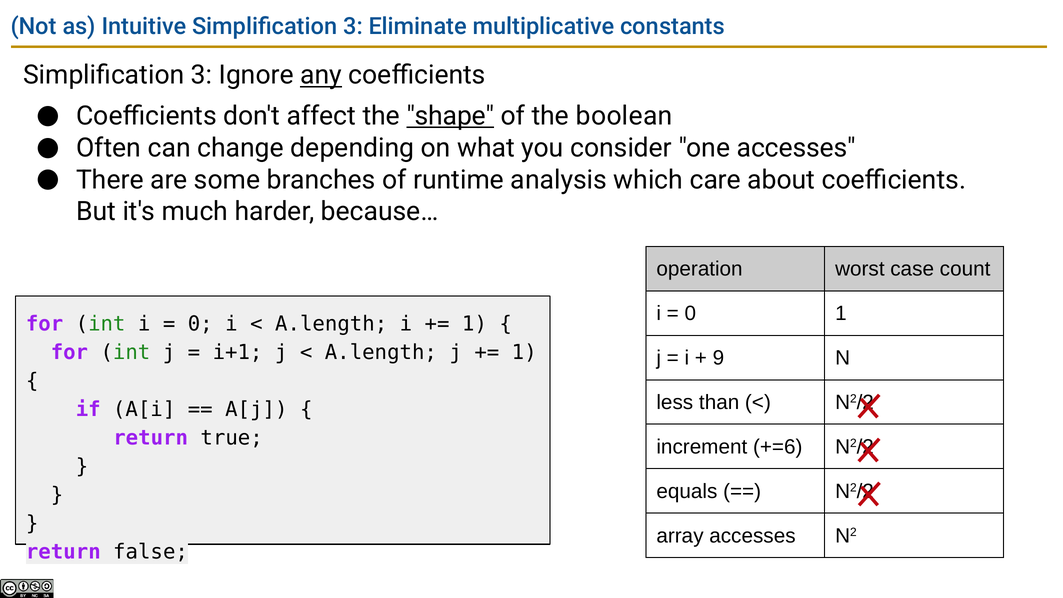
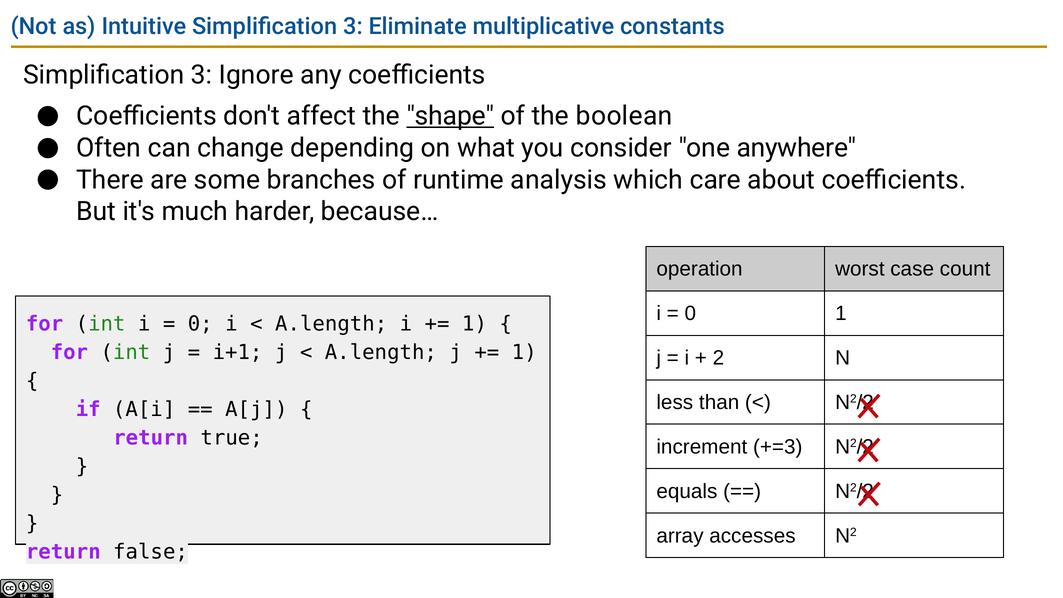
any underline: present -> none (321, 75)
one accesses: accesses -> anywhere (796, 148)
9: 9 -> 2 (718, 358)
+=6: +=6 -> +=3 (778, 447)
